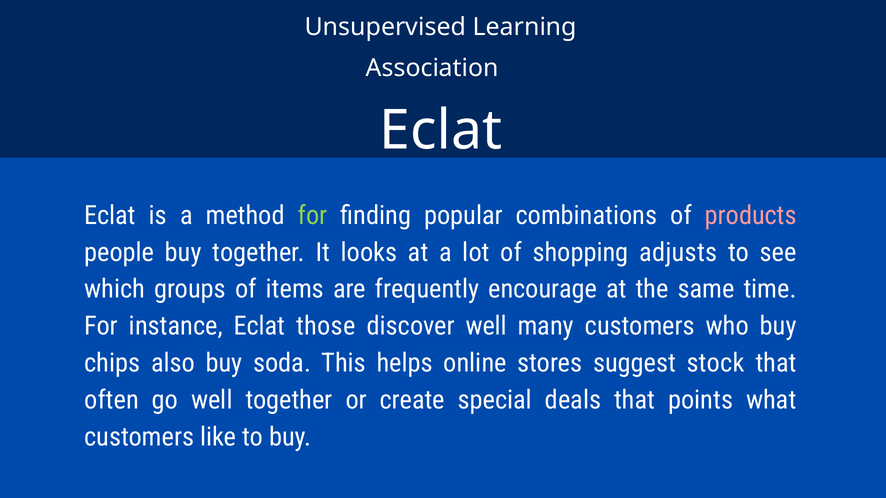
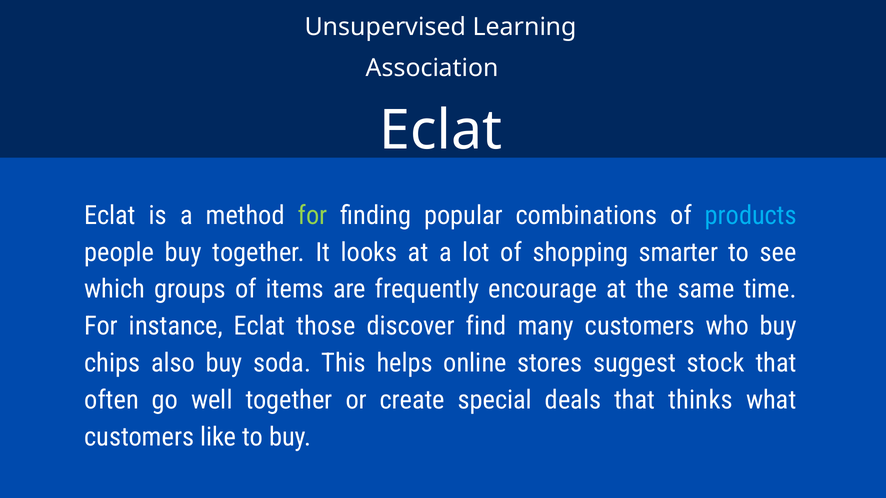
products colour: pink -> light blue (751, 216)
adjusts: adjusts -> smarter (678, 253)
discover well: well -> find (486, 326)
points: points -> thinks (700, 400)
